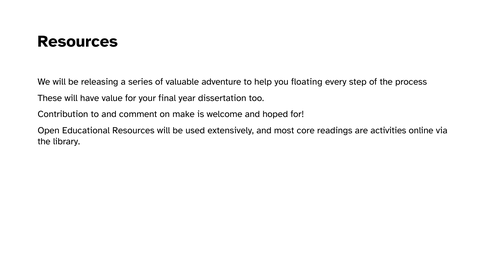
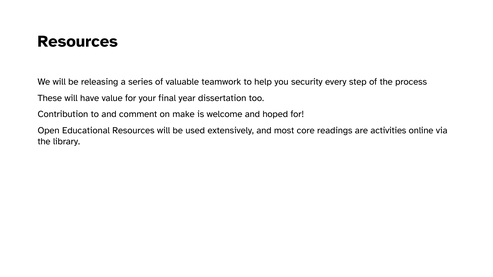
adventure: adventure -> teamwork (221, 82)
floating: floating -> security (307, 82)
